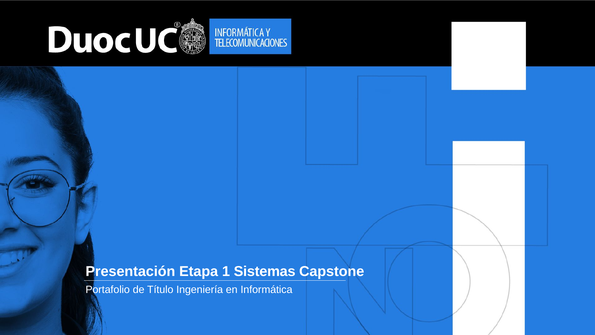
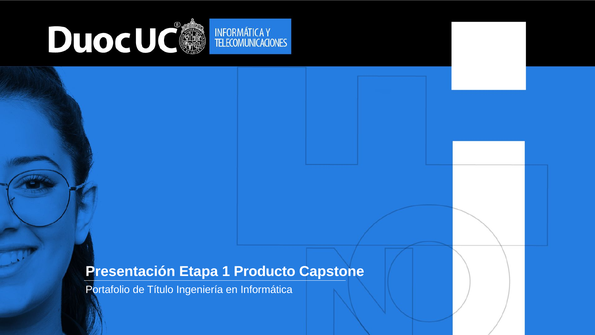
Sistemas: Sistemas -> Producto (265, 271)
